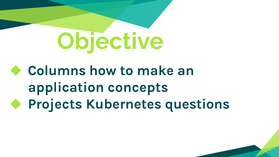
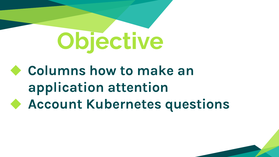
concepts: concepts -> attention (138, 87)
Projects: Projects -> Account (55, 104)
